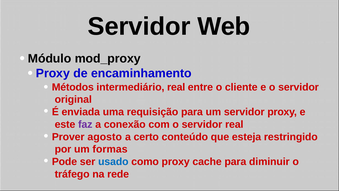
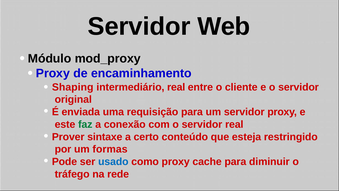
Métodos: Métodos -> Shaping (73, 87)
faz colour: purple -> green (85, 124)
agosto: agosto -> sintaxe (105, 137)
